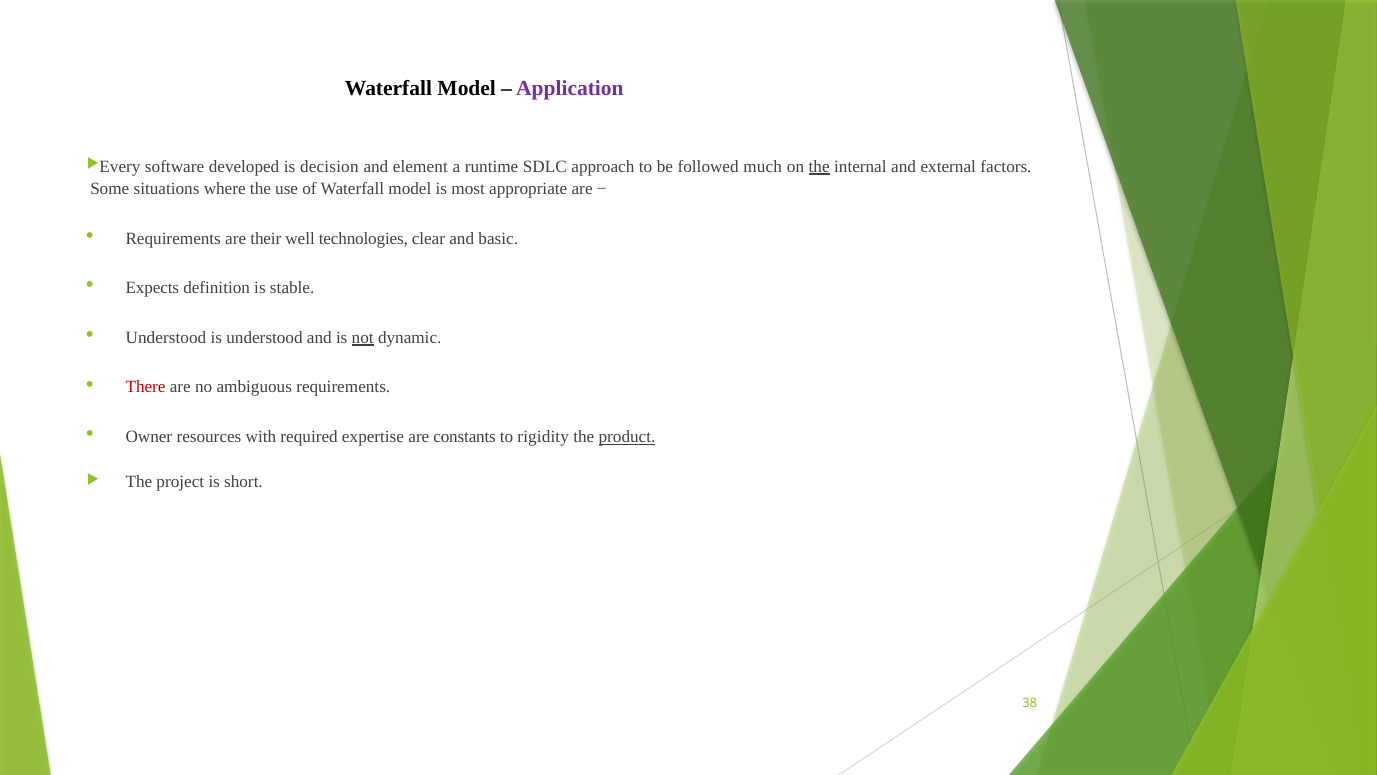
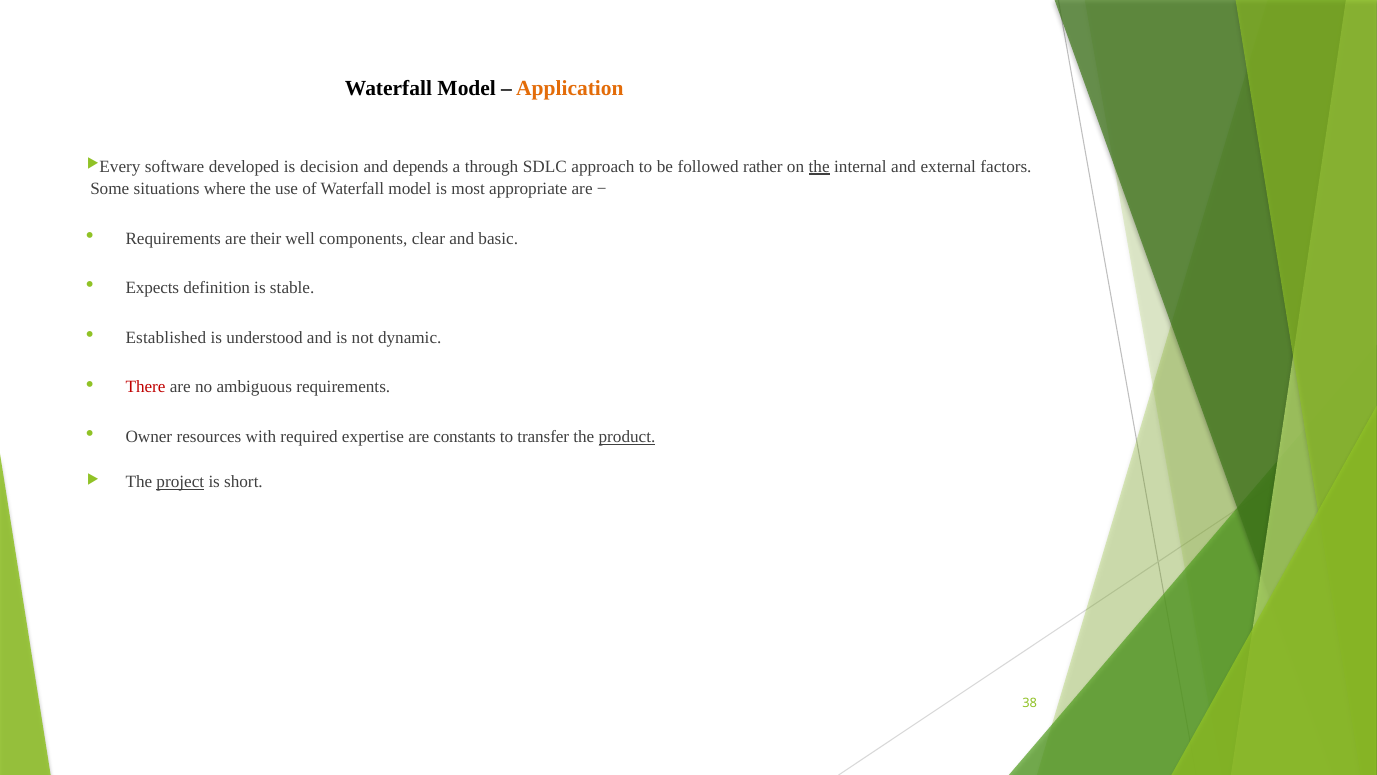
Application colour: purple -> orange (570, 88)
element: element -> depends (421, 167)
runtime: runtime -> through (492, 167)
much: much -> rather (763, 167)
technologies: technologies -> components (363, 238)
Understood: Understood -> Established (166, 337)
not underline: present -> none (363, 337)
rigidity: rigidity -> transfer (543, 437)
project underline: none -> present (180, 482)
